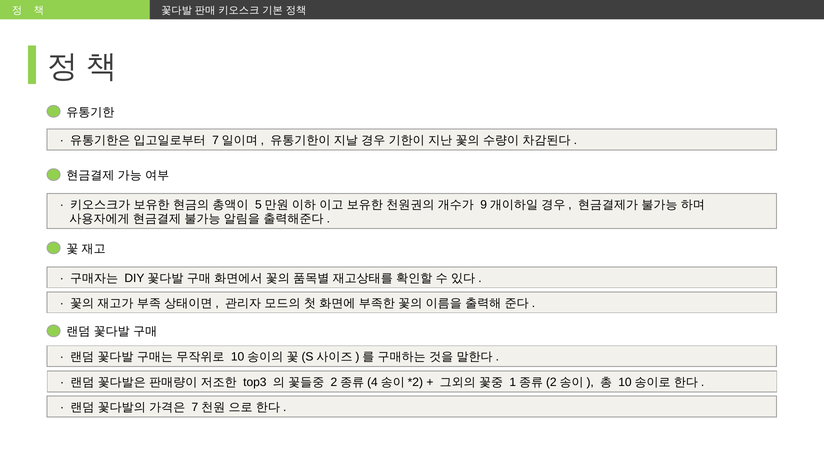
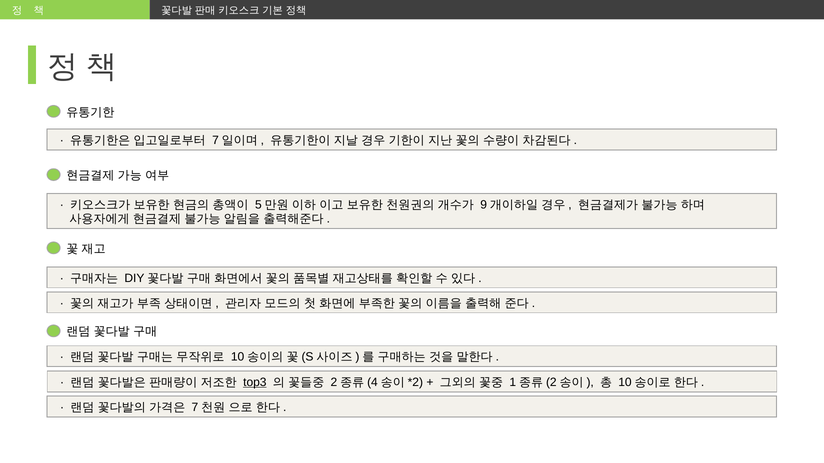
top3 underline: none -> present (255, 383)
